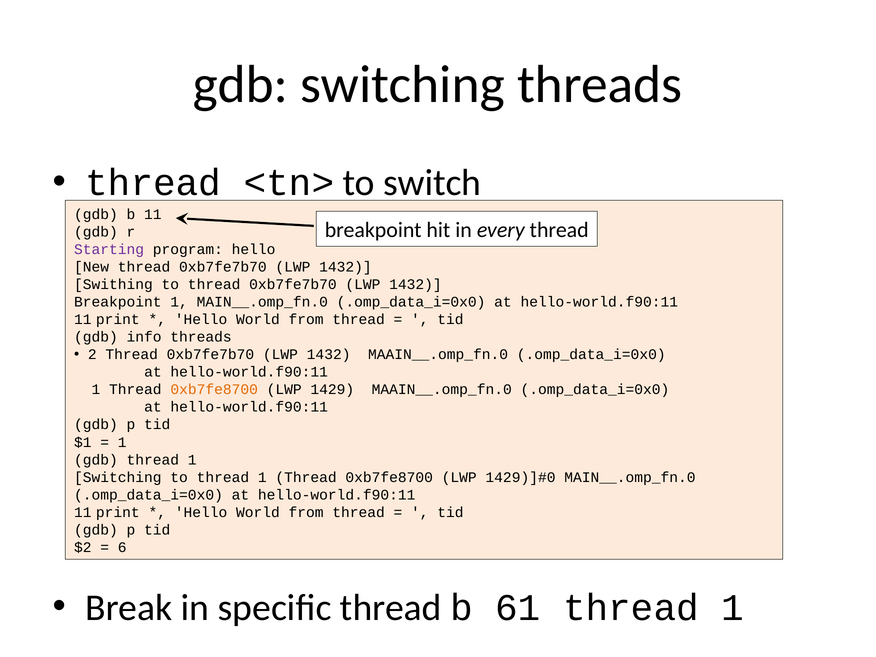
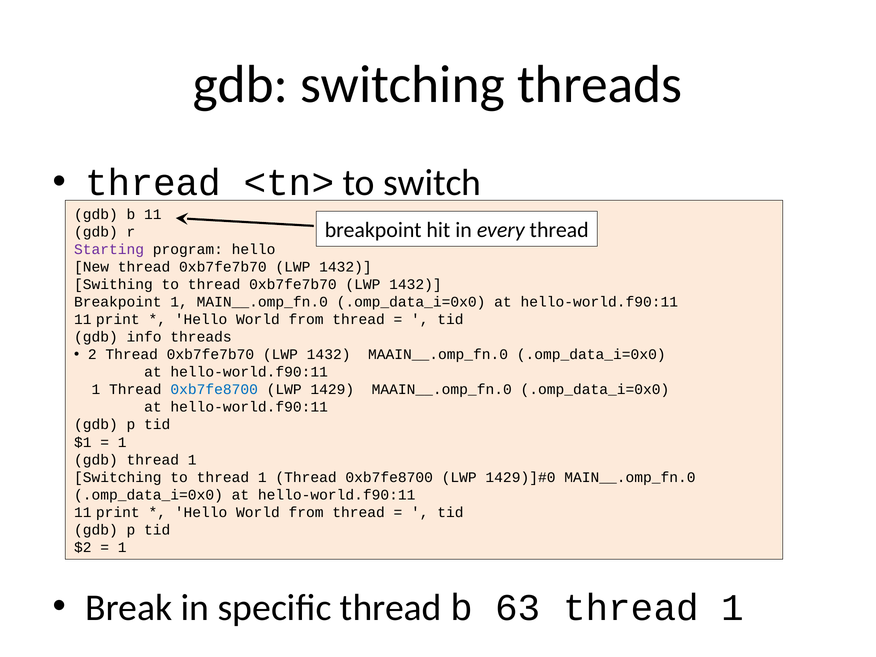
0xb7fe8700 colour: orange -> blue (214, 390)
6: 6 -> 1 (122, 547)
61: 61 -> 63 (518, 608)
